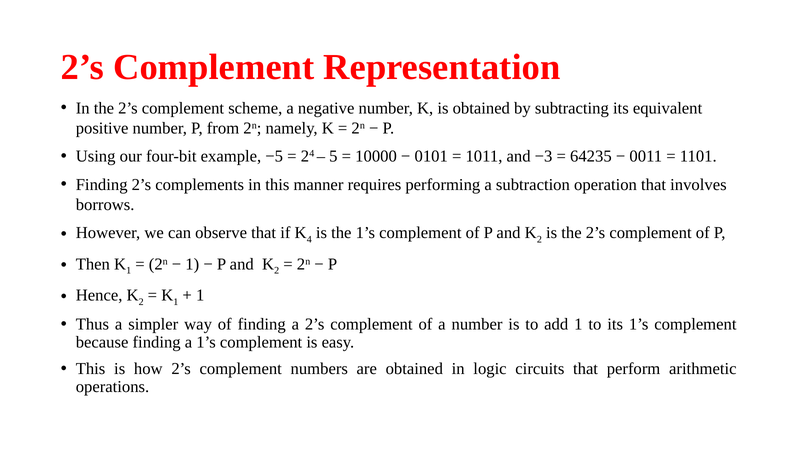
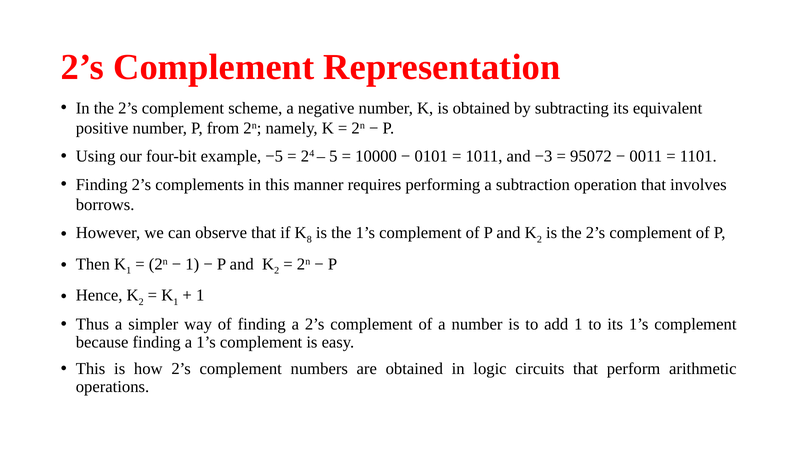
64235: 64235 -> 95072 (591, 156)
4: 4 -> 8 (309, 239)
